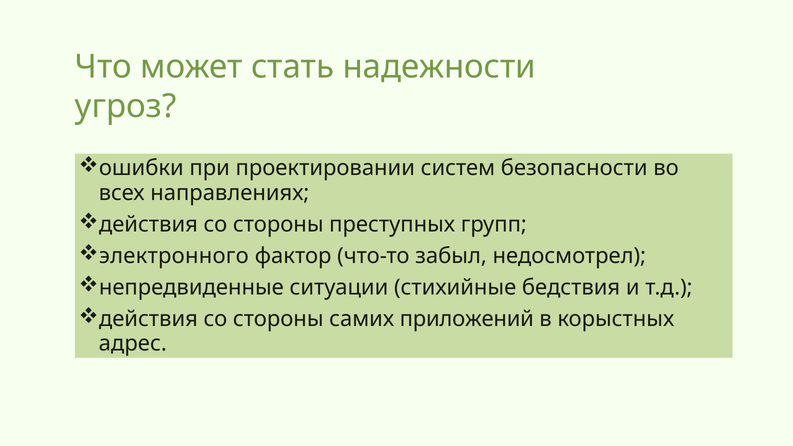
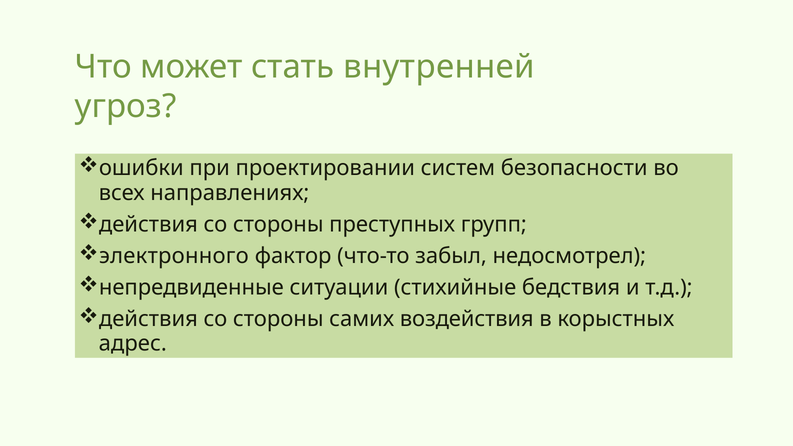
надежности: надежности -> внутренней (439, 67)
приложений: приложений -> воздействия (467, 319)
